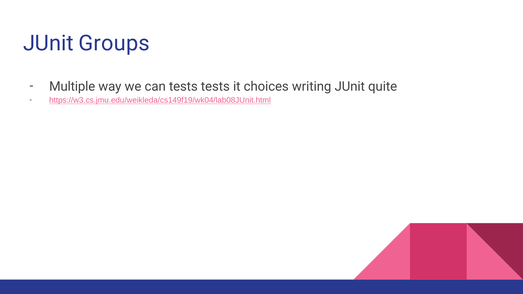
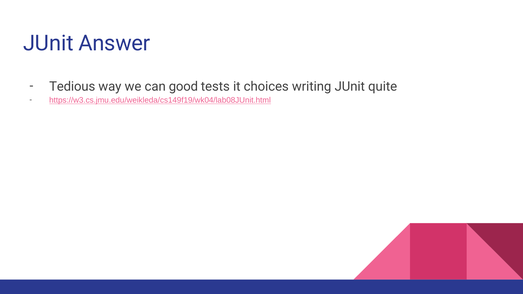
Groups: Groups -> Answer (114, 43)
Multiple: Multiple -> Tedious (72, 87)
can tests: tests -> good (183, 87)
